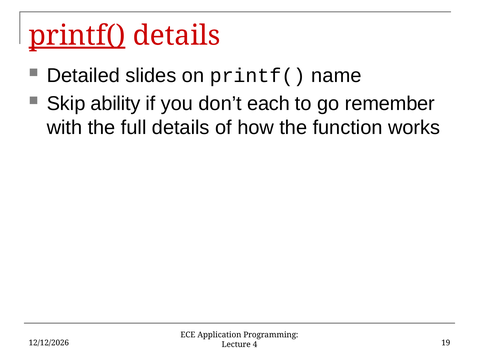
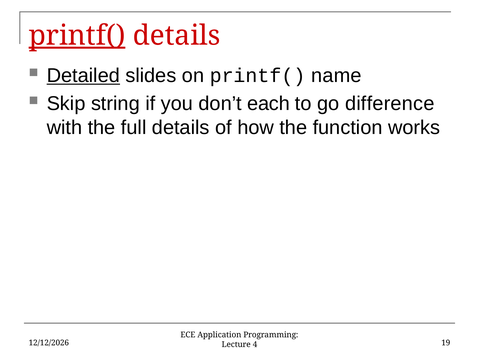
Detailed underline: none -> present (83, 76)
ability: ability -> string (115, 104)
remember: remember -> difference (390, 104)
